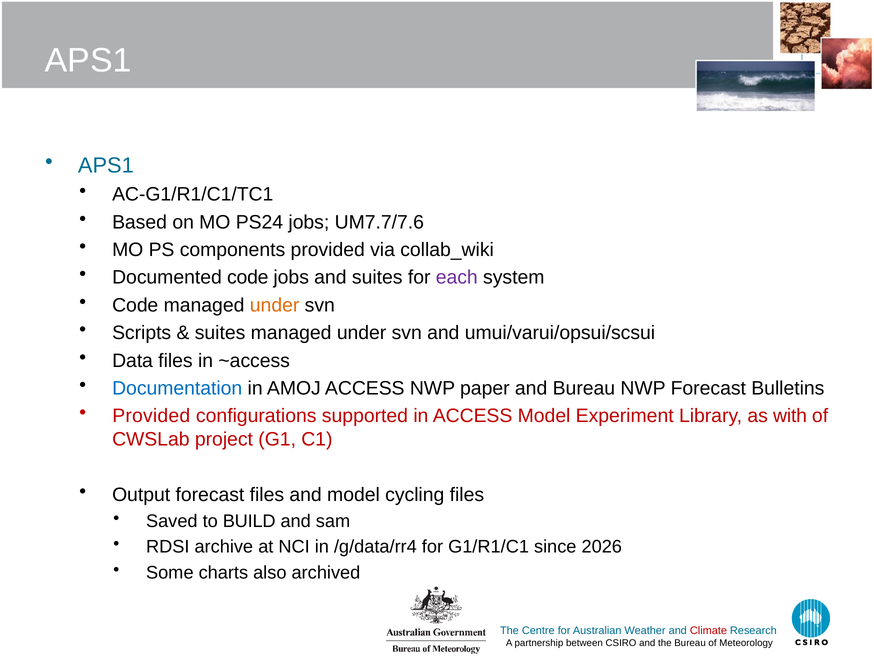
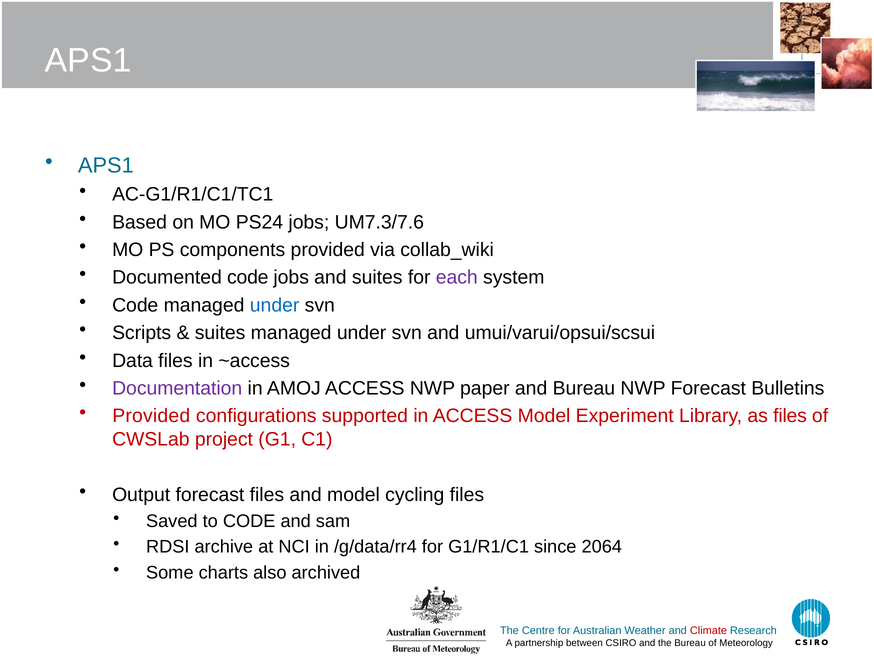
UM7.7/7.6: UM7.7/7.6 -> UM7.3/7.6 (379, 222)
under colour: orange -> blue (275, 305)
Documentation colour: blue -> purple (177, 388)
as with: with -> files (790, 416)
to BUILD: BUILD -> CODE (249, 521)
2026: 2026 -> 2064 (602, 546)
